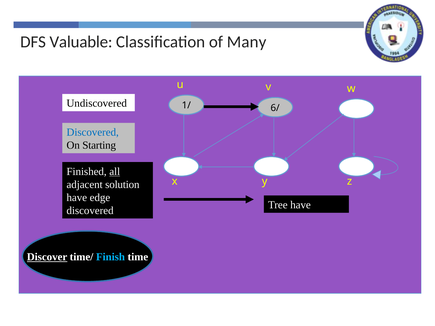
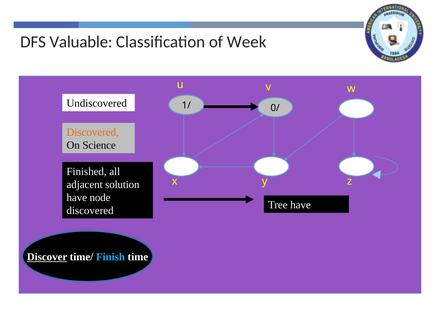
Many: Many -> Week (247, 42)
6/: 6/ -> 0/ (275, 108)
Discovered colour: blue -> orange (93, 132)
Starting: Starting -> Science (99, 145)
all underline: present -> none (115, 172)
edge: edge -> node (100, 198)
